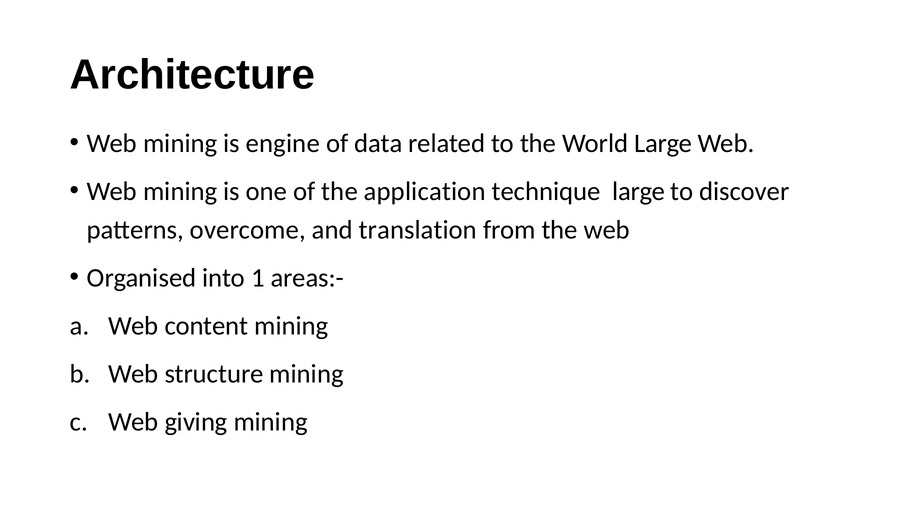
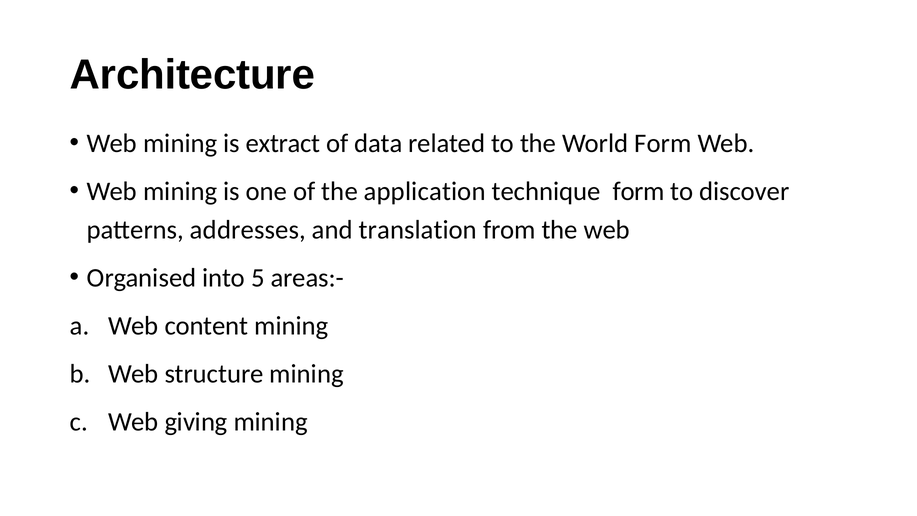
engine: engine -> extract (283, 143)
World Large: Large -> Form (663, 143)
technique large: large -> form (639, 191)
overcome: overcome -> addresses (248, 230)
1: 1 -> 5 (258, 278)
